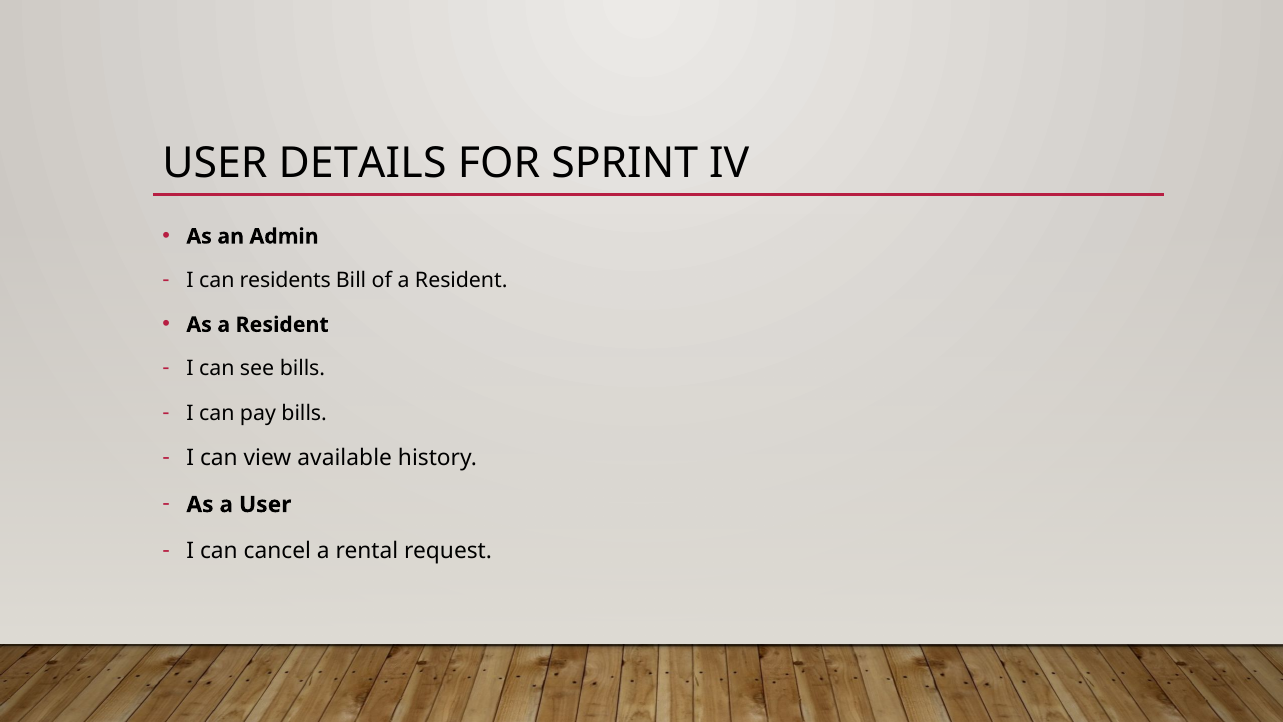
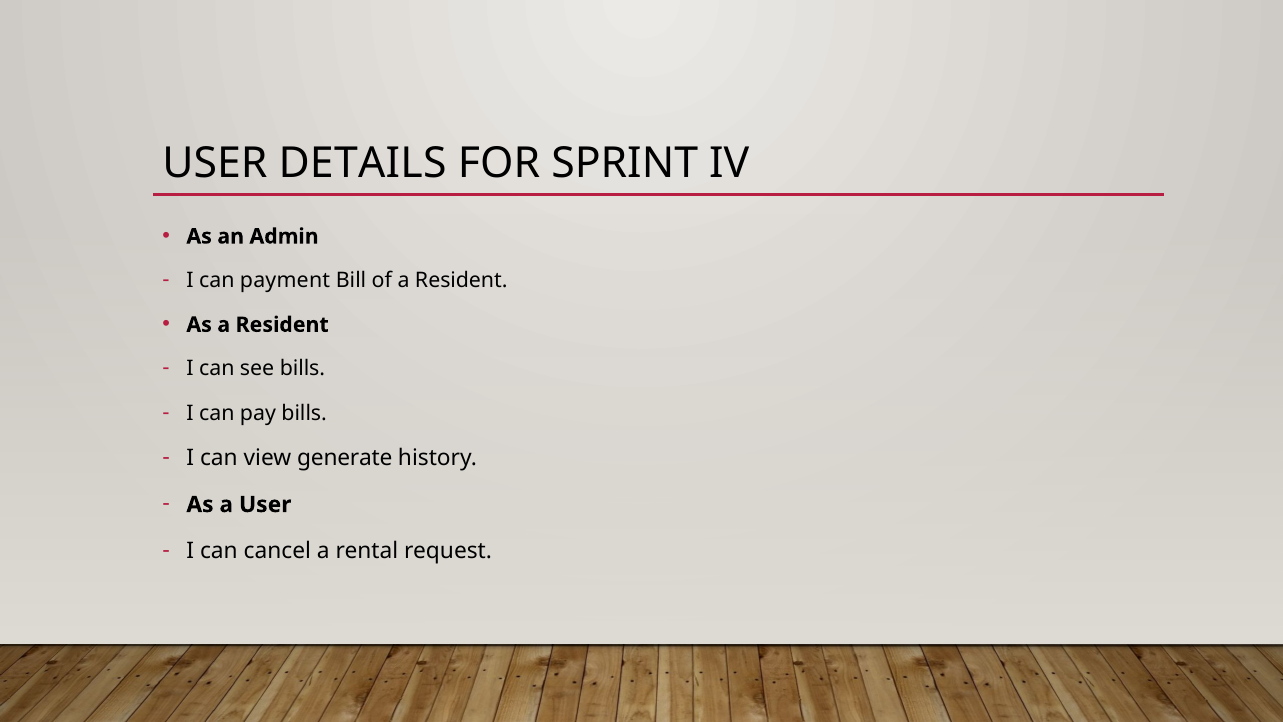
residents: residents -> payment (285, 280)
available: available -> generate (345, 458)
